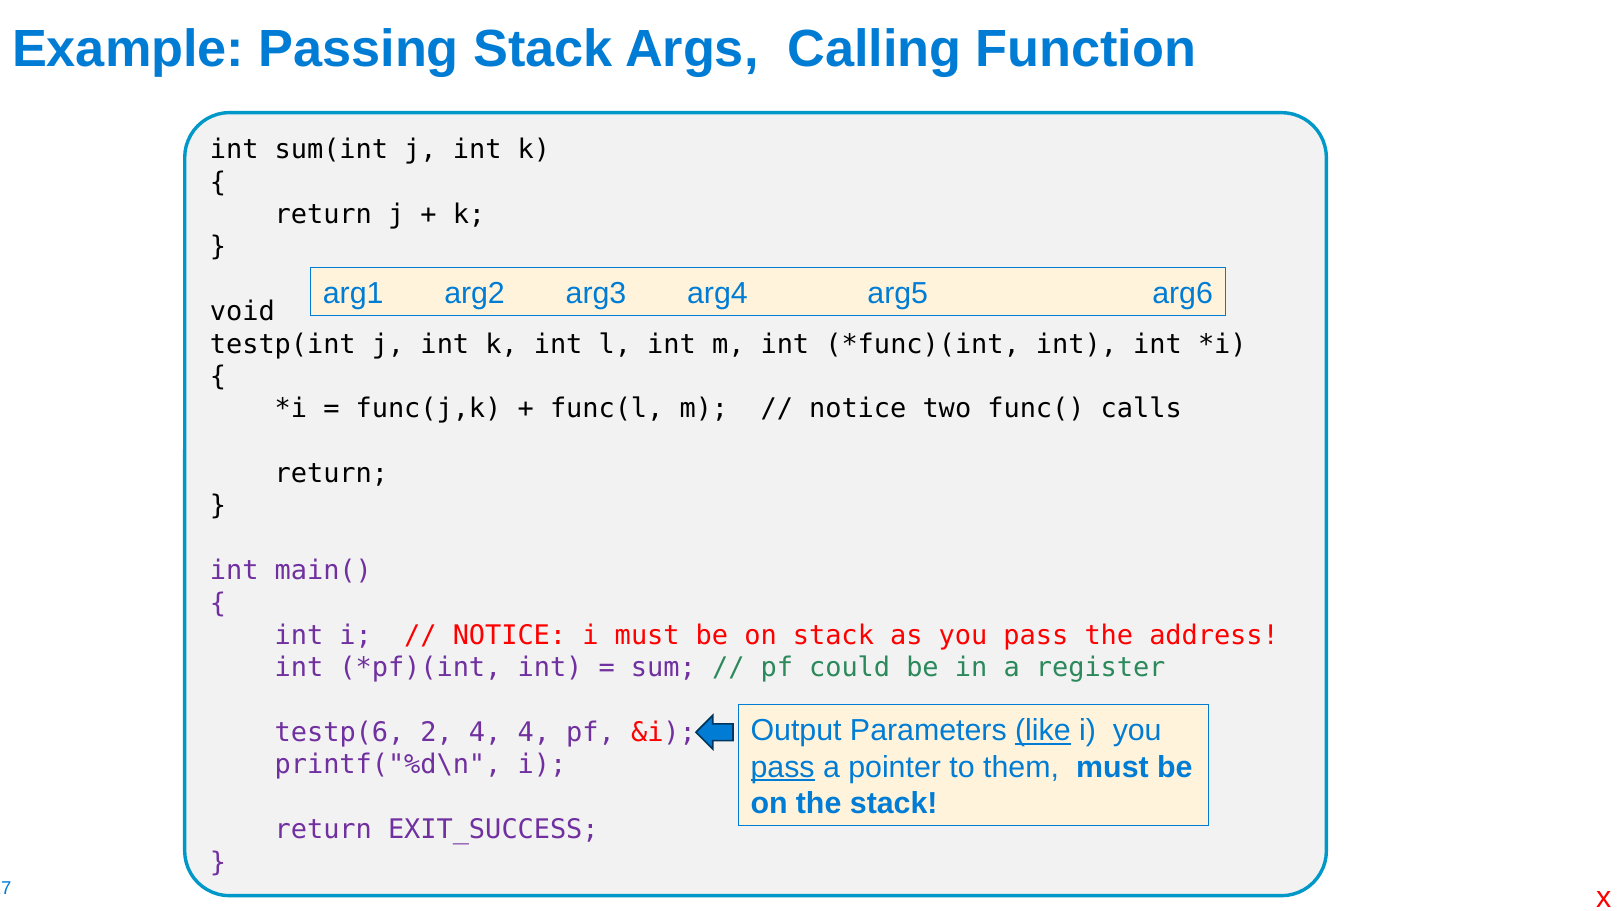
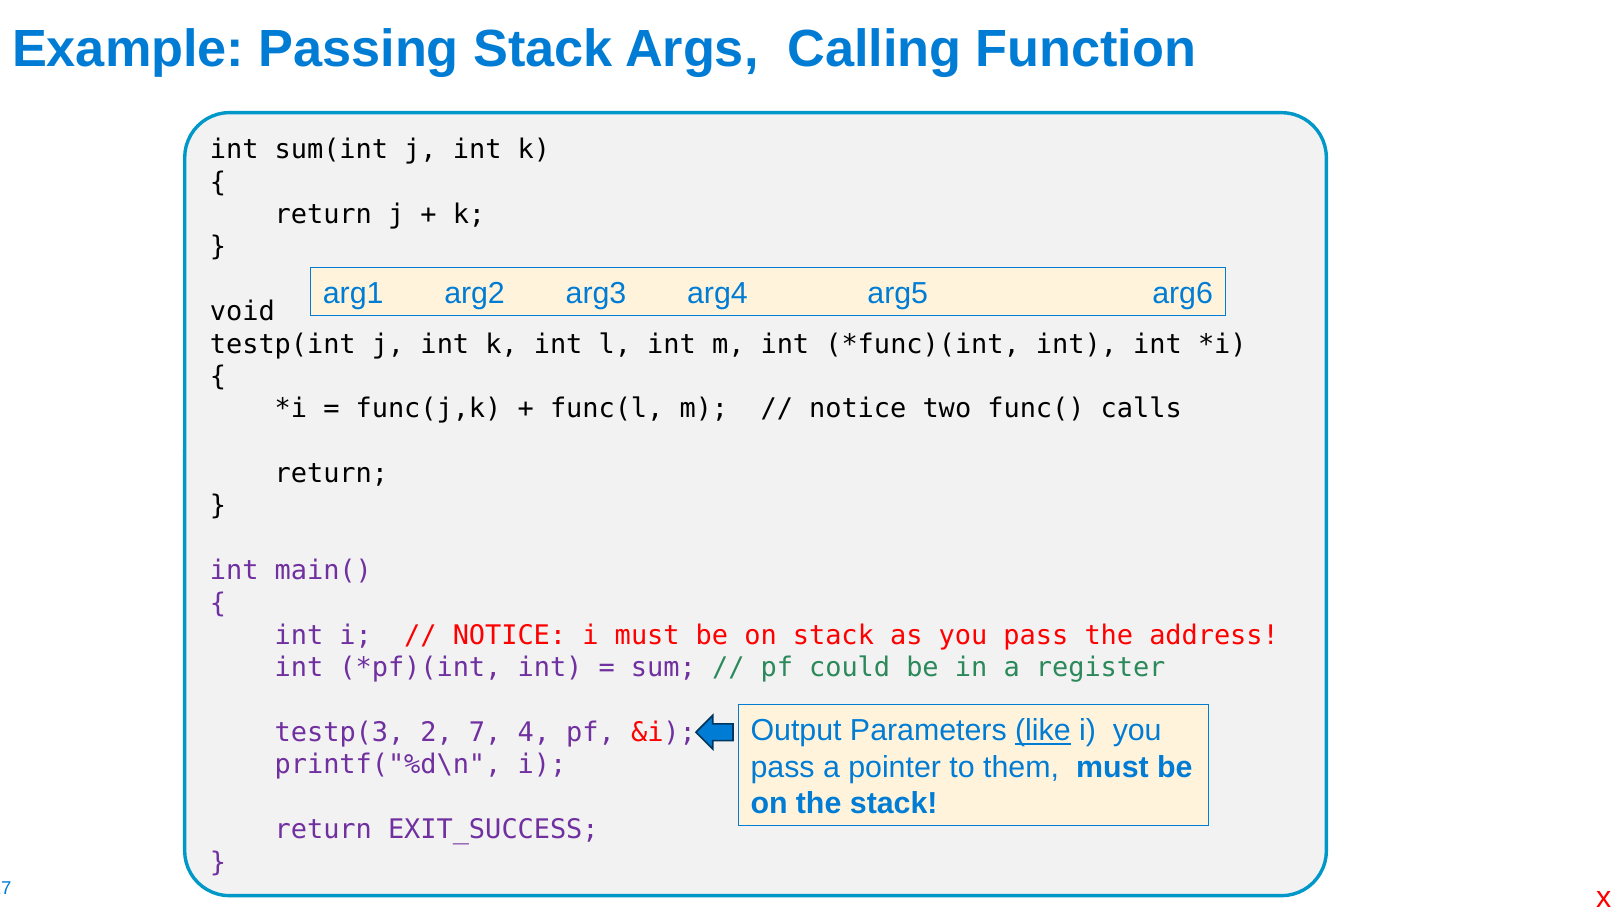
testp(6: testp(6 -> testp(3 (340, 732)
2 4: 4 -> 7 (485, 732)
pass underline: present -> none (783, 767)
